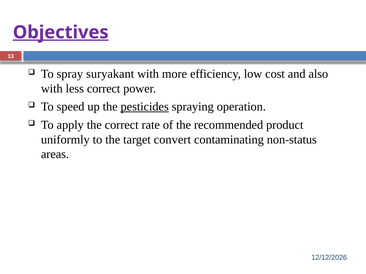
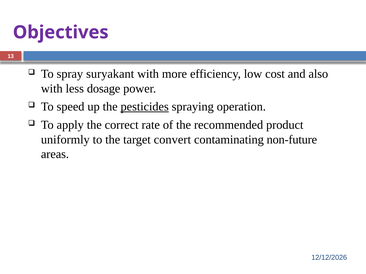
Objectives underline: present -> none (61, 32)
less correct: correct -> dosage (104, 89)
non-status: non-status -> non-future (292, 140)
